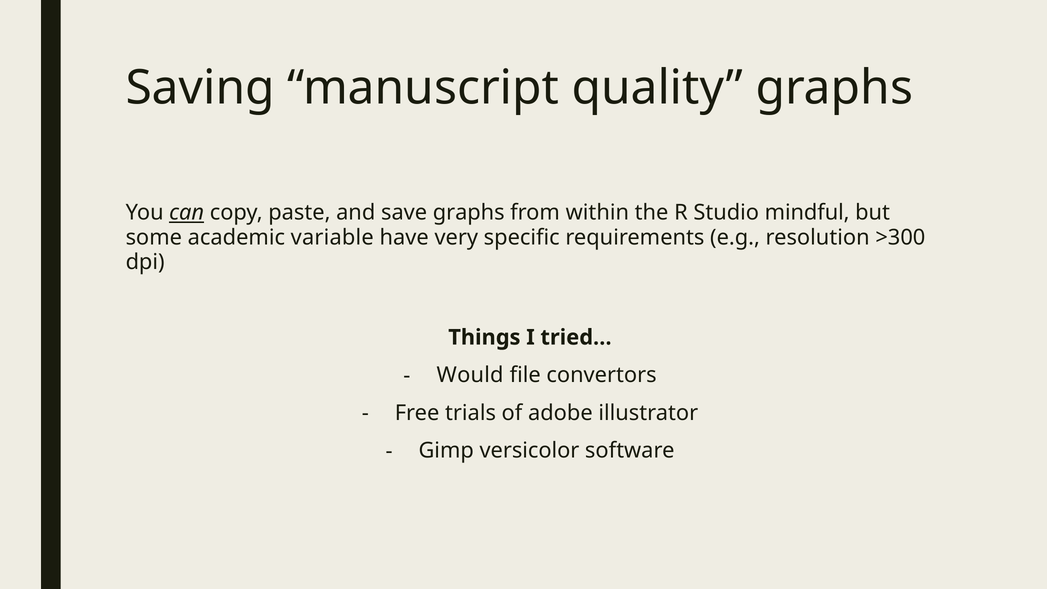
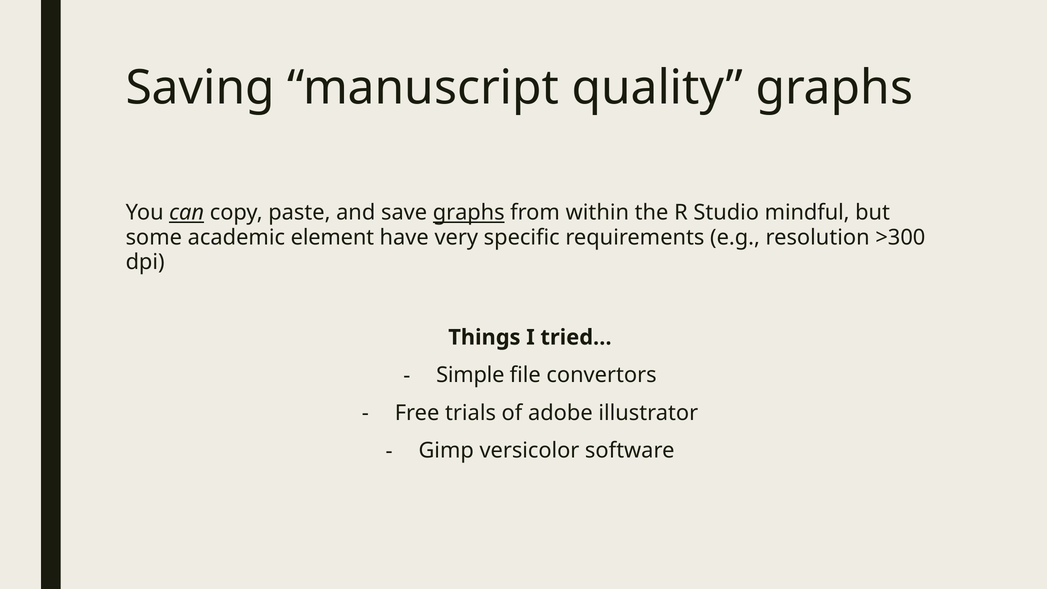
graphs underline: none -> present (469, 213)
variable: variable -> element (332, 237)
Would: Would -> Simple (470, 375)
